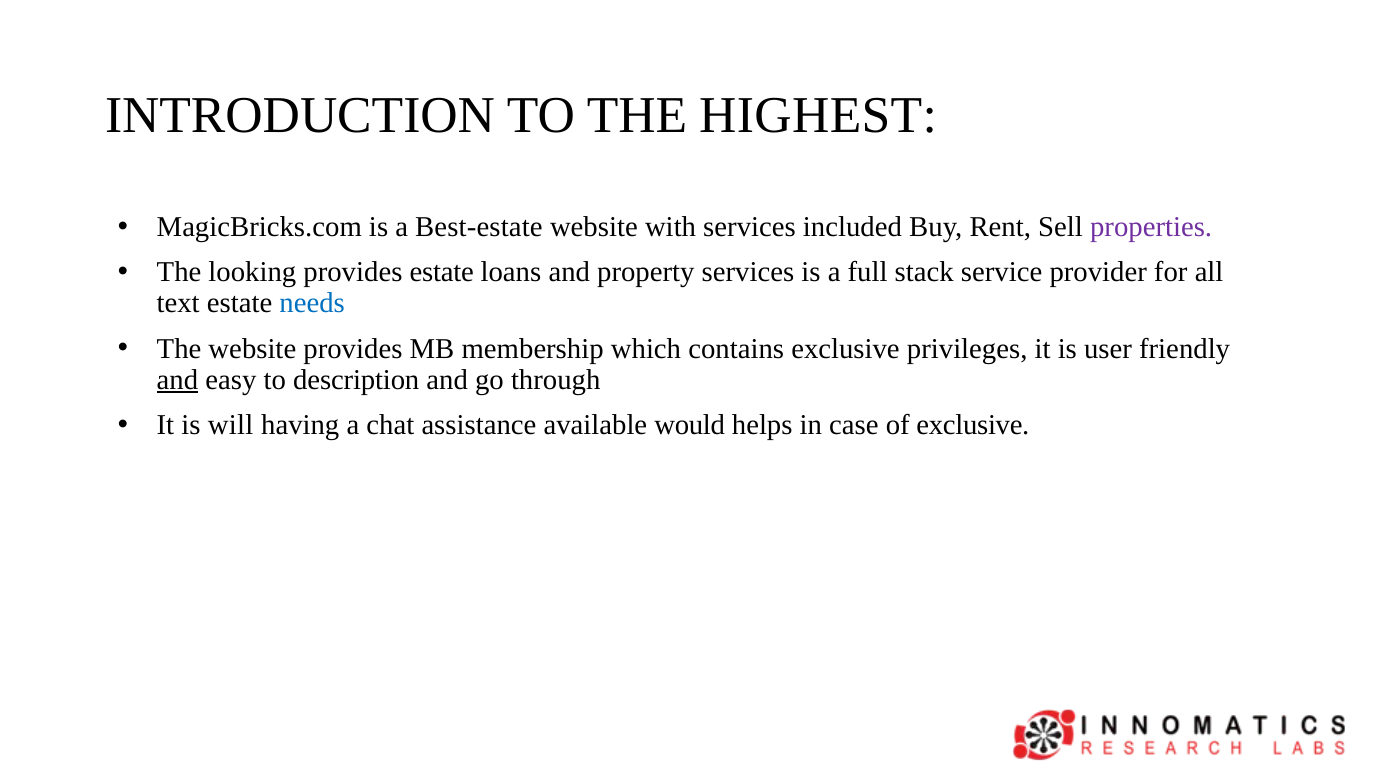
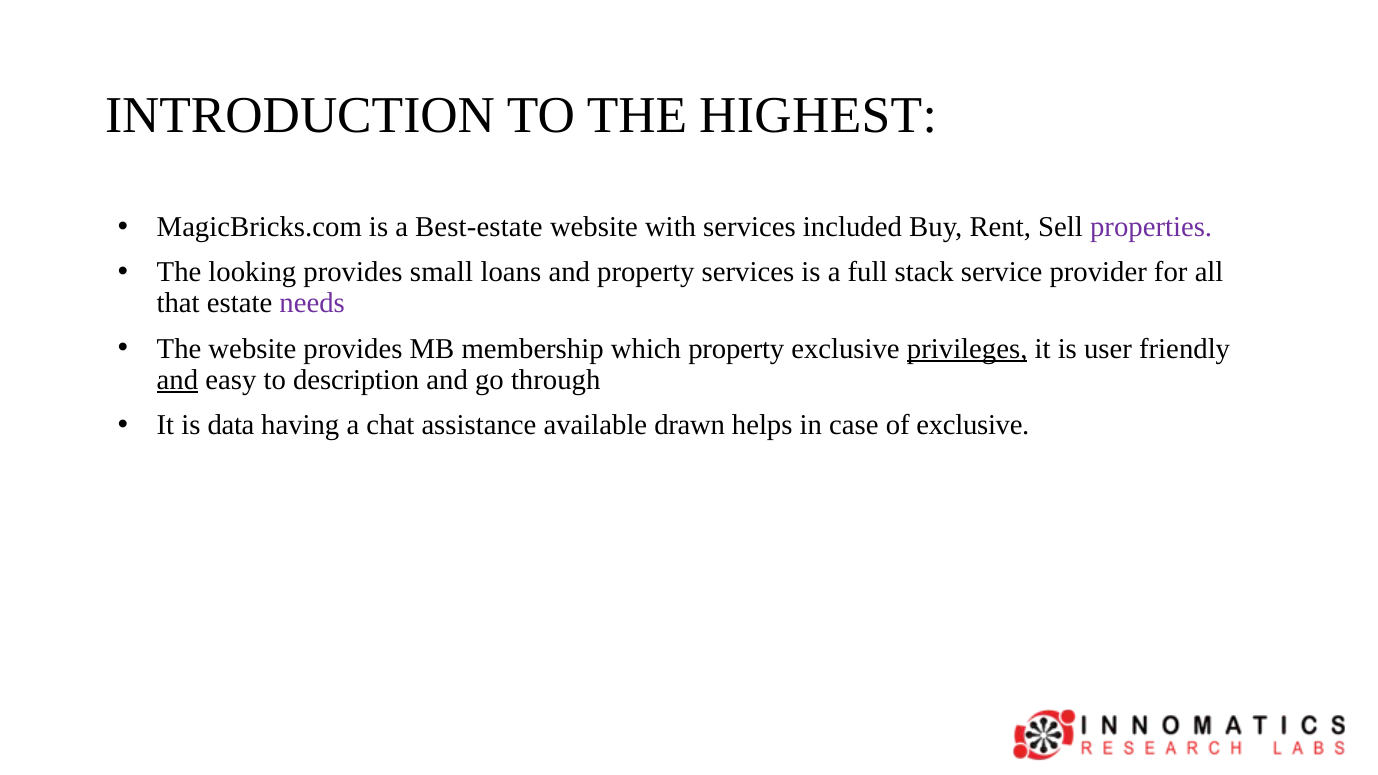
provides estate: estate -> small (441, 272)
text: text -> that (178, 303)
needs colour: blue -> purple (312, 303)
which contains: contains -> property (736, 349)
privileges underline: none -> present (967, 349)
will: will -> data (231, 425)
would: would -> drawn (690, 425)
